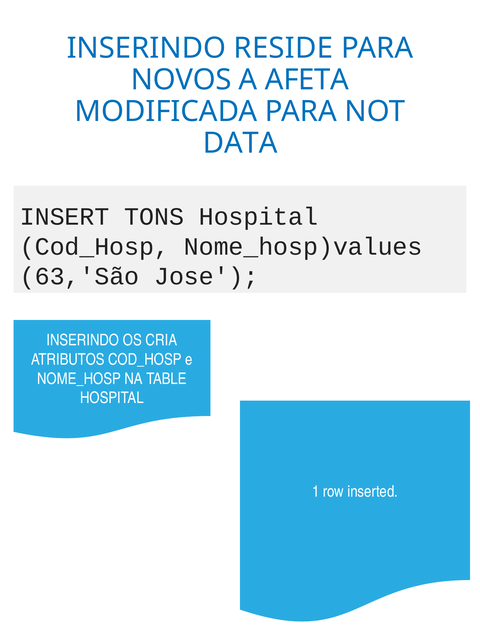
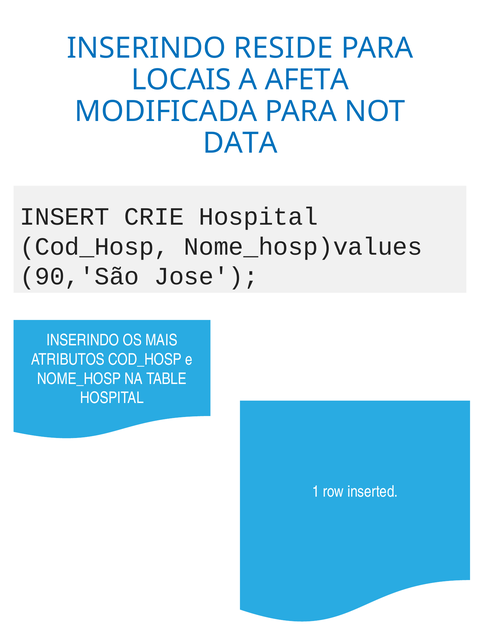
NOVOS: NOVOS -> LOCAIS (181, 80)
TONS: TONS -> CRIE (154, 217)
63,'São: 63,'São -> 90,'São (80, 276)
CRIA: CRIA -> MAIS (161, 340)
